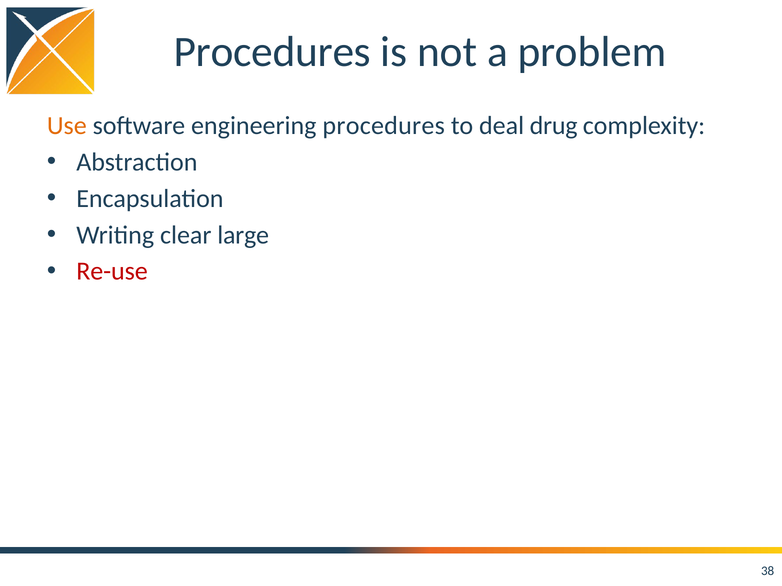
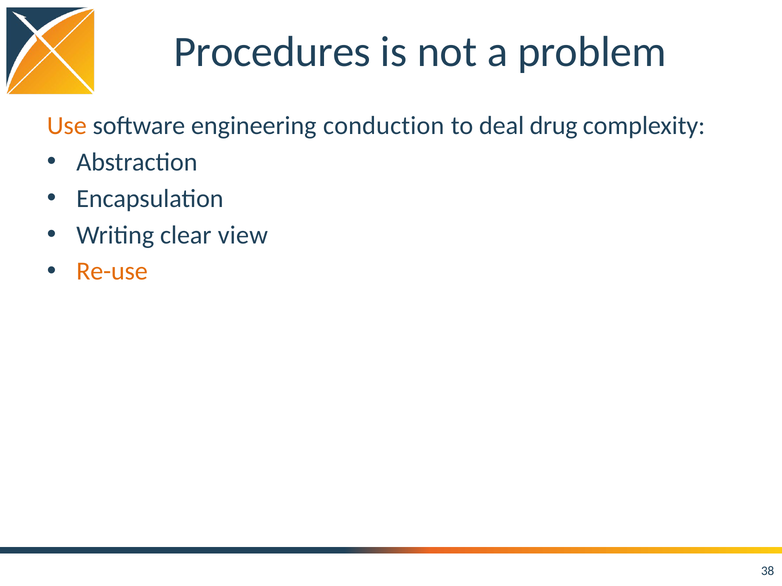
engineering procedures: procedures -> conduction (384, 126)
large: large -> view (243, 235)
Re-use colour: red -> orange (112, 272)
